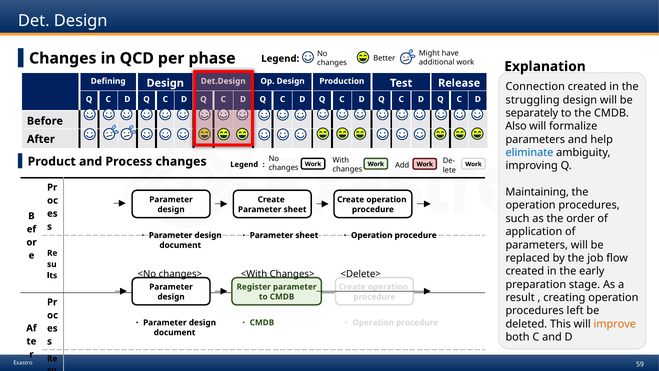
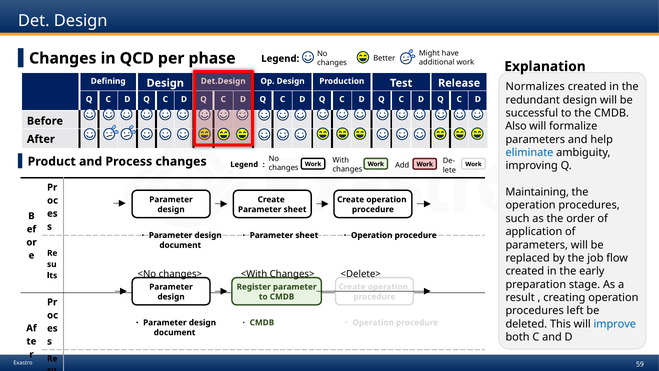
Connection: Connection -> Normalizes (535, 87)
struggling: struggling -> redundant (533, 100)
separately: separately -> successful (532, 113)
improve colour: orange -> blue (615, 324)
